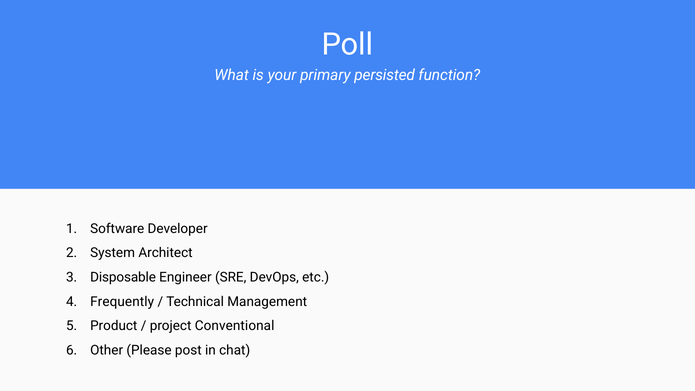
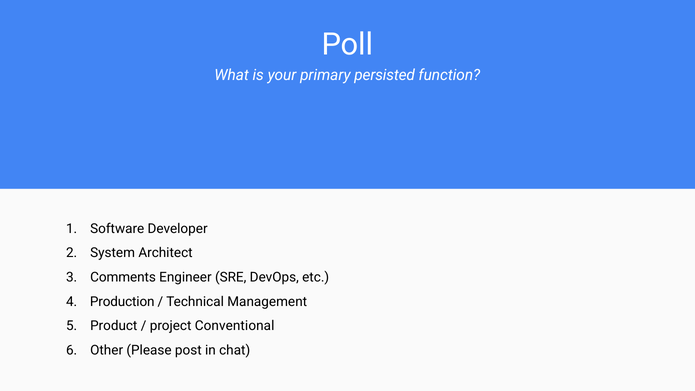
Disposable: Disposable -> Comments (123, 277)
Frequently: Frequently -> Production (122, 302)
